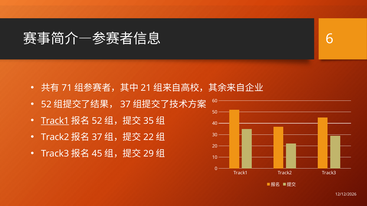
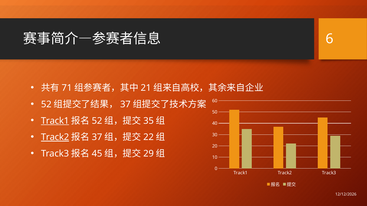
Track2 underline: none -> present (55, 137)
